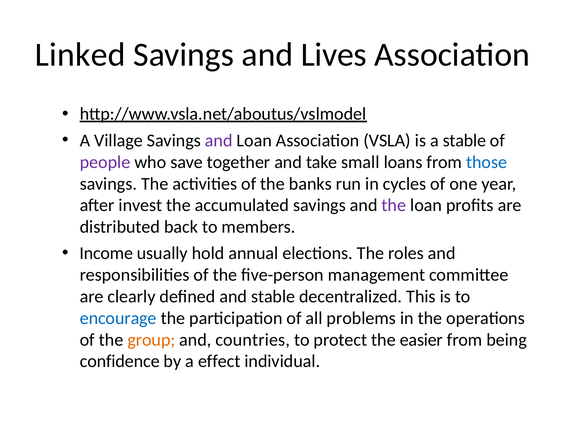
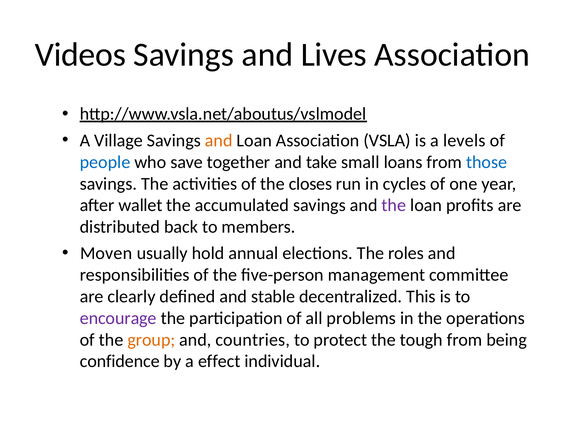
Linked: Linked -> Videos (80, 55)
and colour: purple -> orange (219, 140)
a stable: stable -> levels (464, 140)
people colour: purple -> blue (105, 162)
banks: banks -> closes (310, 184)
invest: invest -> wallet (140, 205)
Income: Income -> Moven (106, 253)
encourage colour: blue -> purple (118, 318)
easier: easier -> tough (421, 340)
